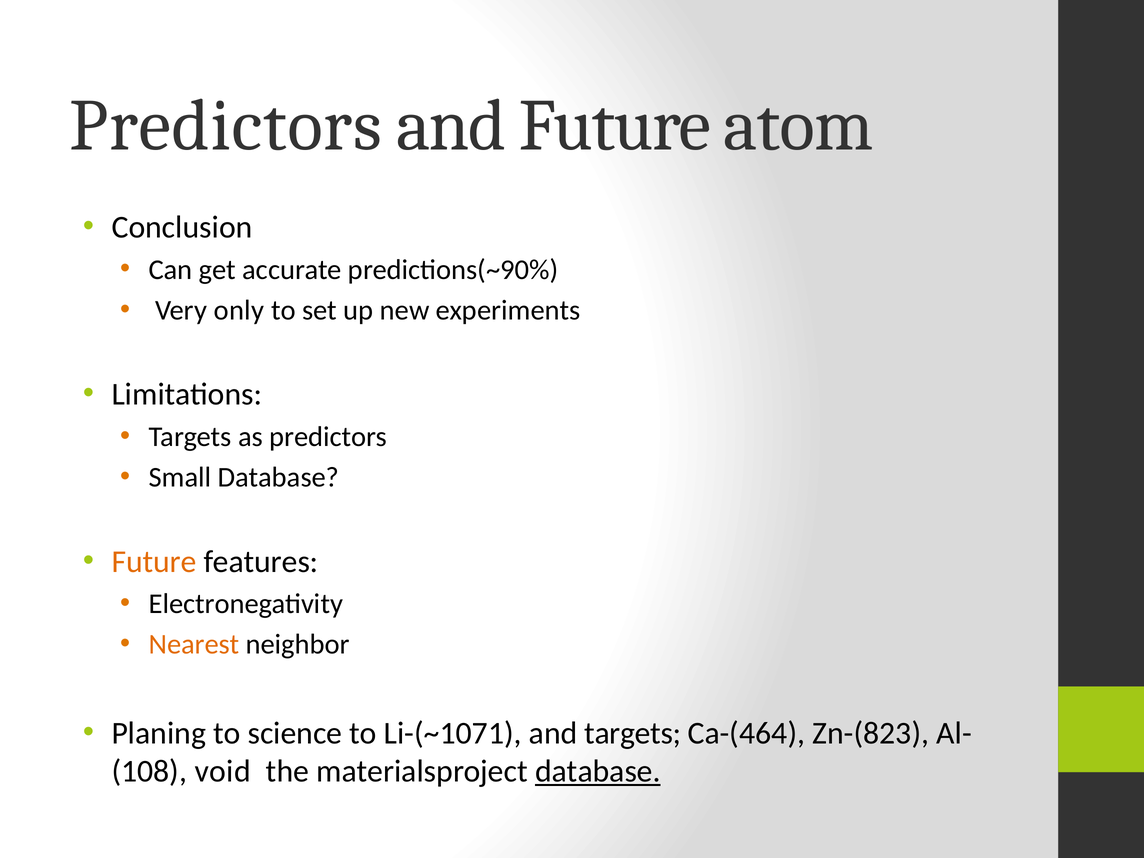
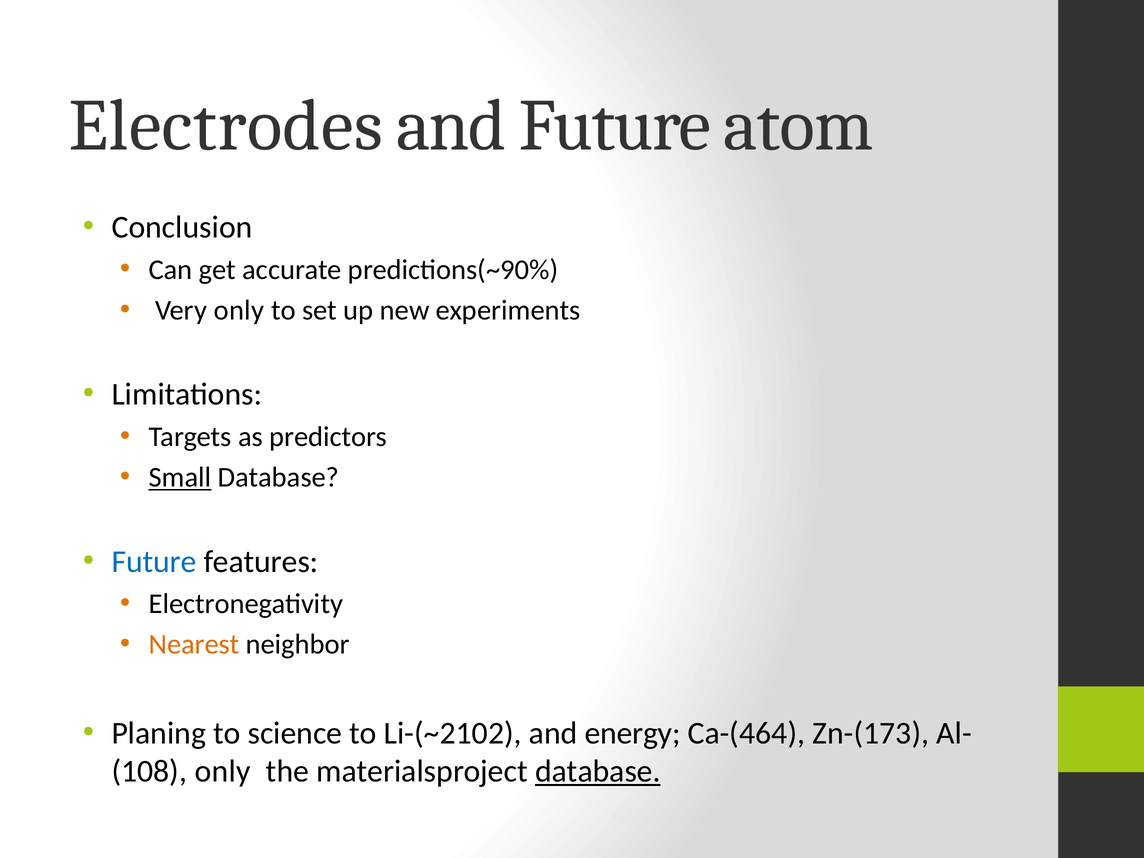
Predictors: Predictors -> Electrodes (226, 126)
Small underline: none -> present (180, 477)
Future colour: orange -> blue (154, 562)
Li-(~1071: Li-(~1071 -> Li-(~2102 (453, 733)
and targets: targets -> energy (633, 733)
Zn-(823: Zn-(823 -> Zn-(173 (871, 733)
void: void -> only (223, 771)
